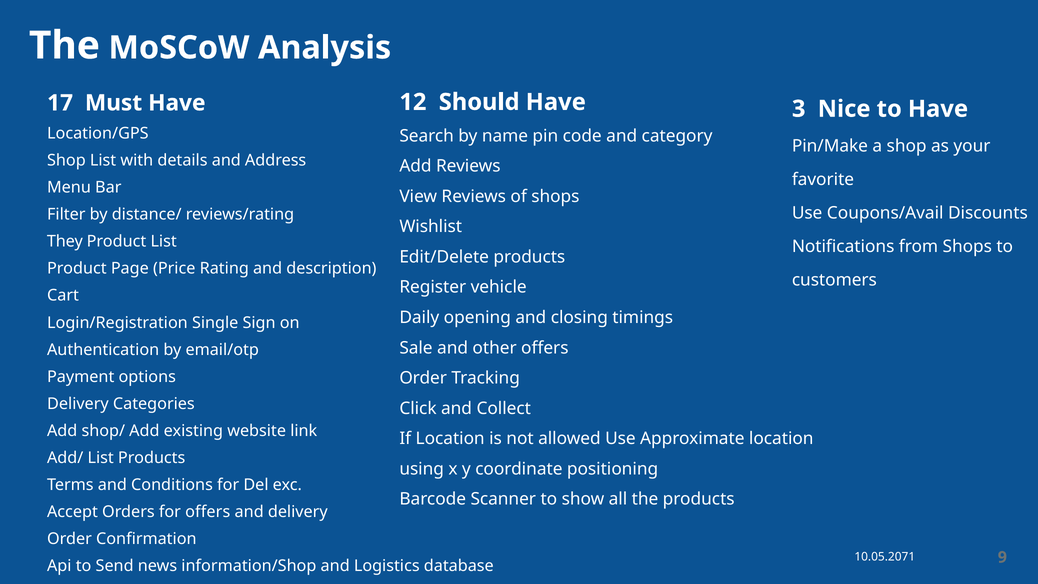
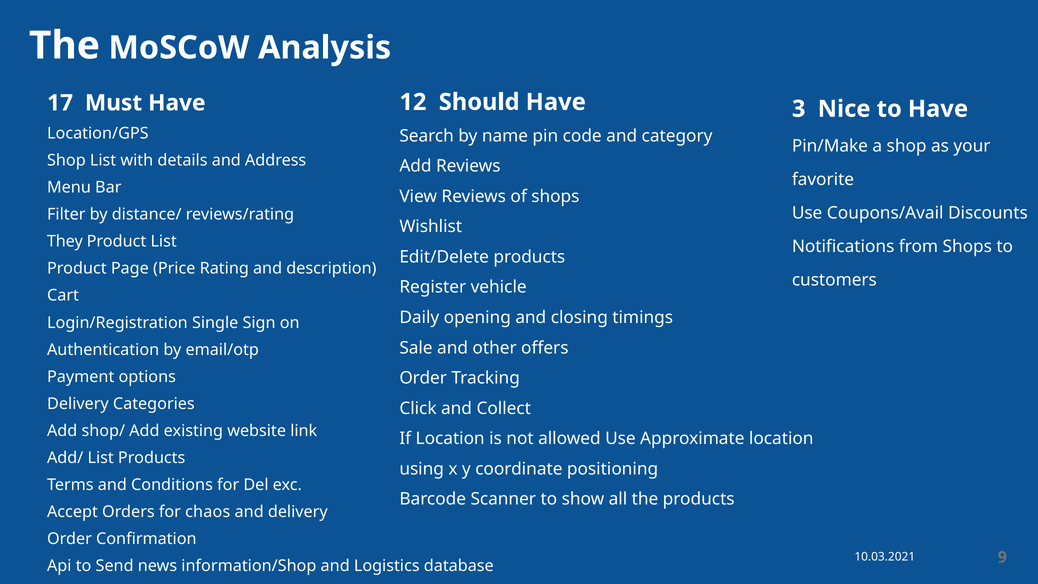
for offers: offers -> chaos (208, 512)
10.05.2071: 10.05.2071 -> 10.03.2021 (885, 557)
